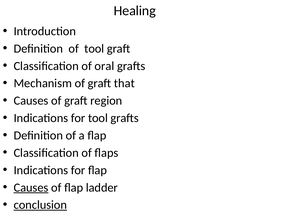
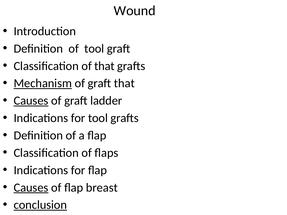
Healing: Healing -> Wound (135, 11)
of oral: oral -> that (105, 66)
Mechanism underline: none -> present (43, 83)
Causes underline: none -> present (31, 101)
region: region -> ladder (106, 101)
ladder: ladder -> breast (102, 188)
